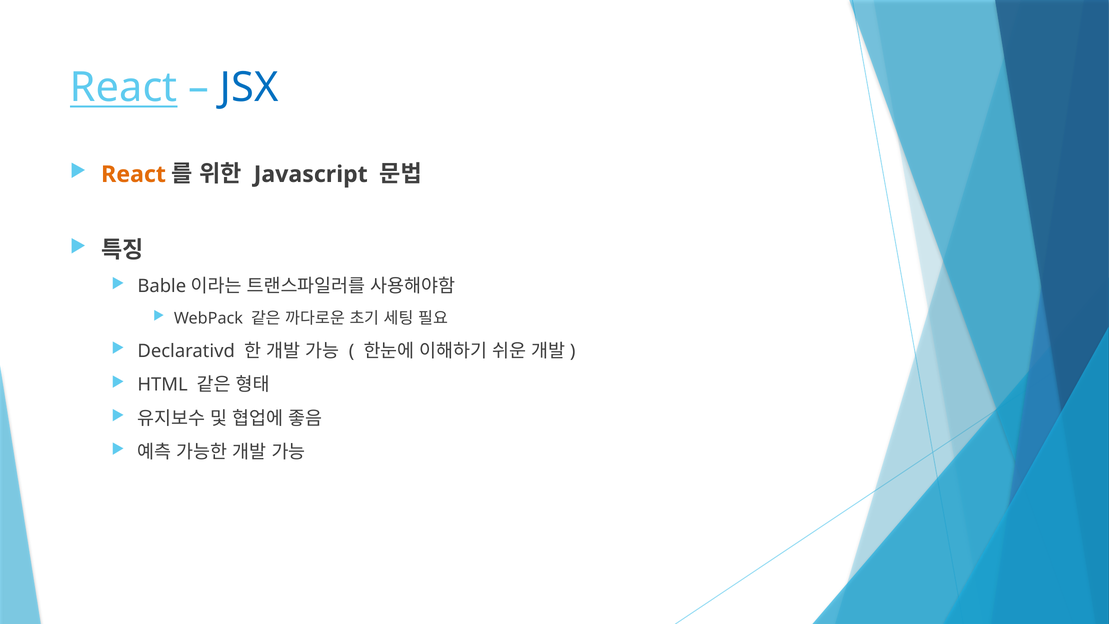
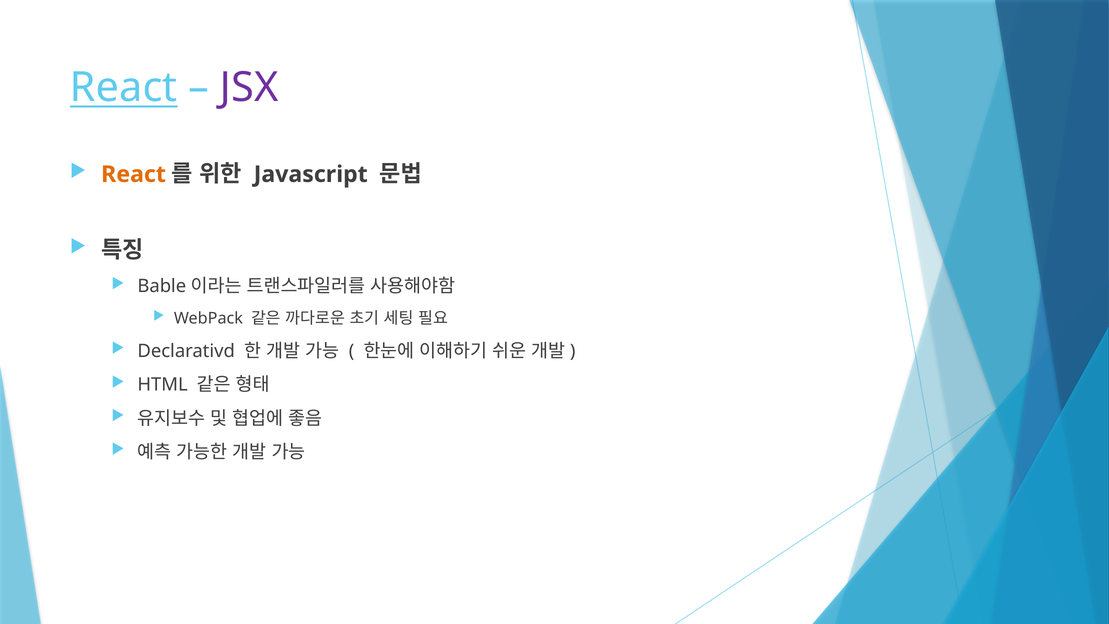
JSX colour: blue -> purple (249, 87)
